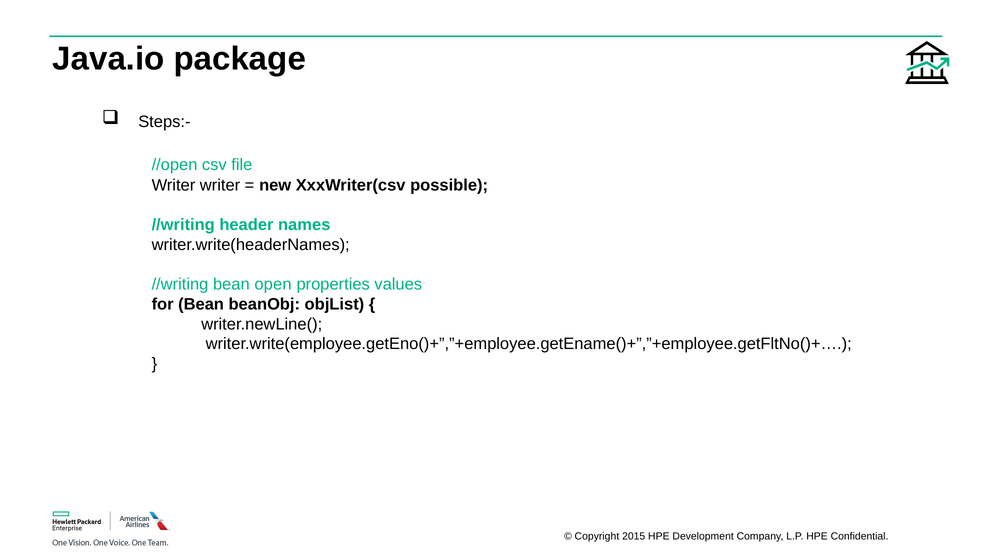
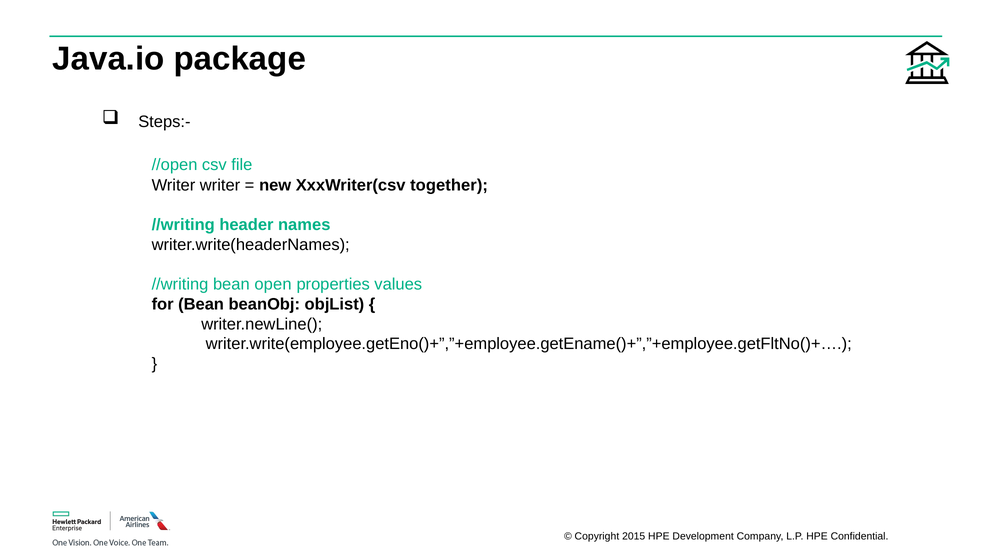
possible: possible -> together (449, 185)
